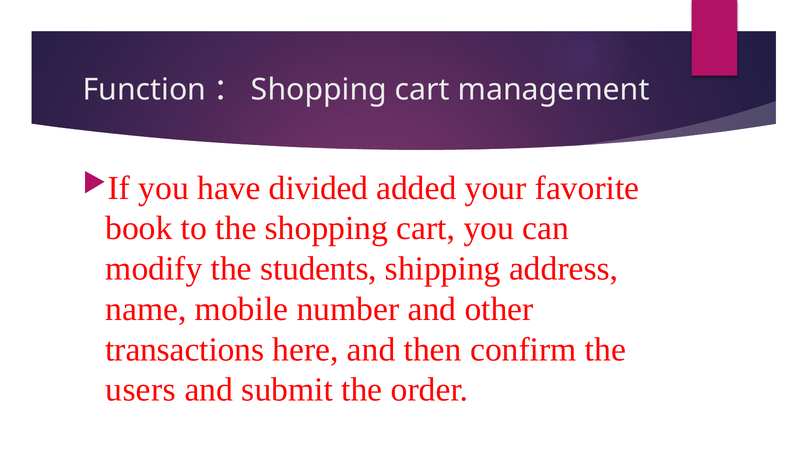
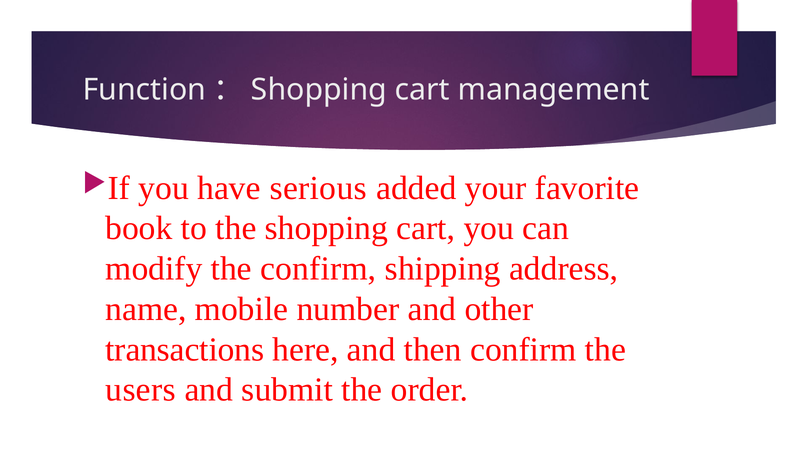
divided: divided -> serious (318, 188)
the students: students -> confirm (318, 269)
